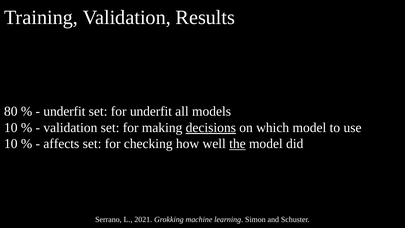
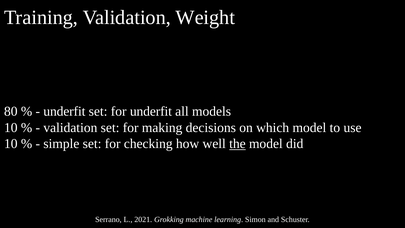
Results: Results -> Weight (205, 18)
decisions underline: present -> none (211, 128)
affects: affects -> simple (61, 144)
